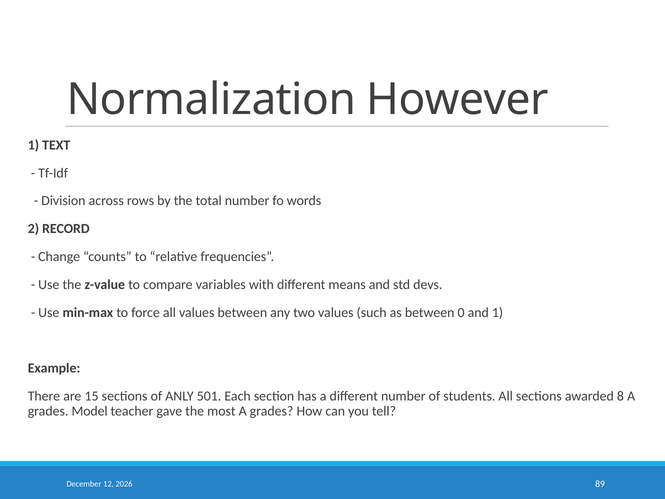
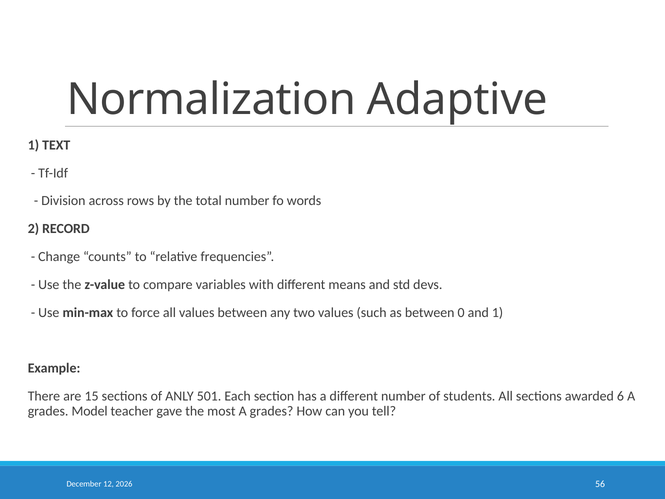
However: However -> Adaptive (457, 99)
8: 8 -> 6 (620, 396)
89: 89 -> 56 (600, 484)
